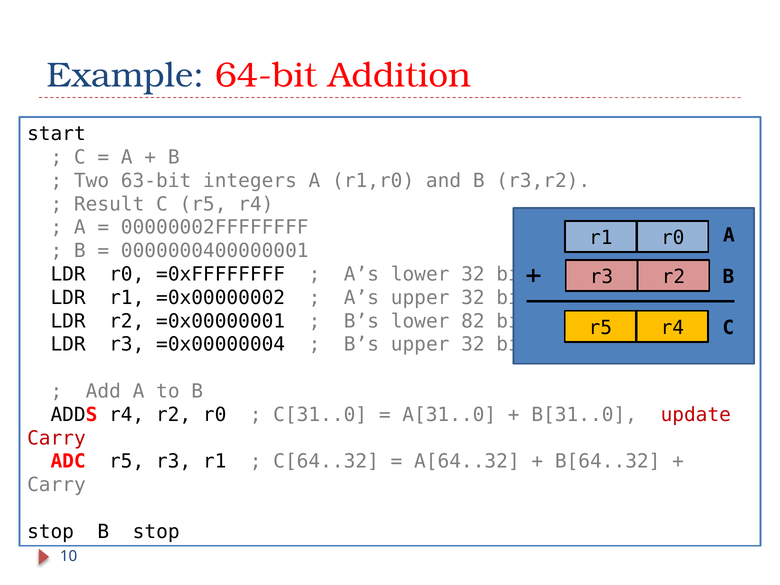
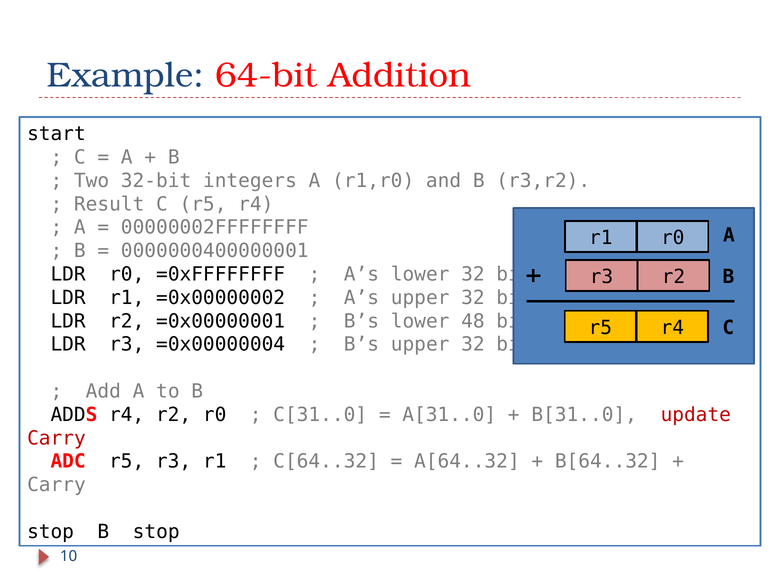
63-bit: 63-bit -> 32-bit (156, 181)
82: 82 -> 48 (473, 321)
